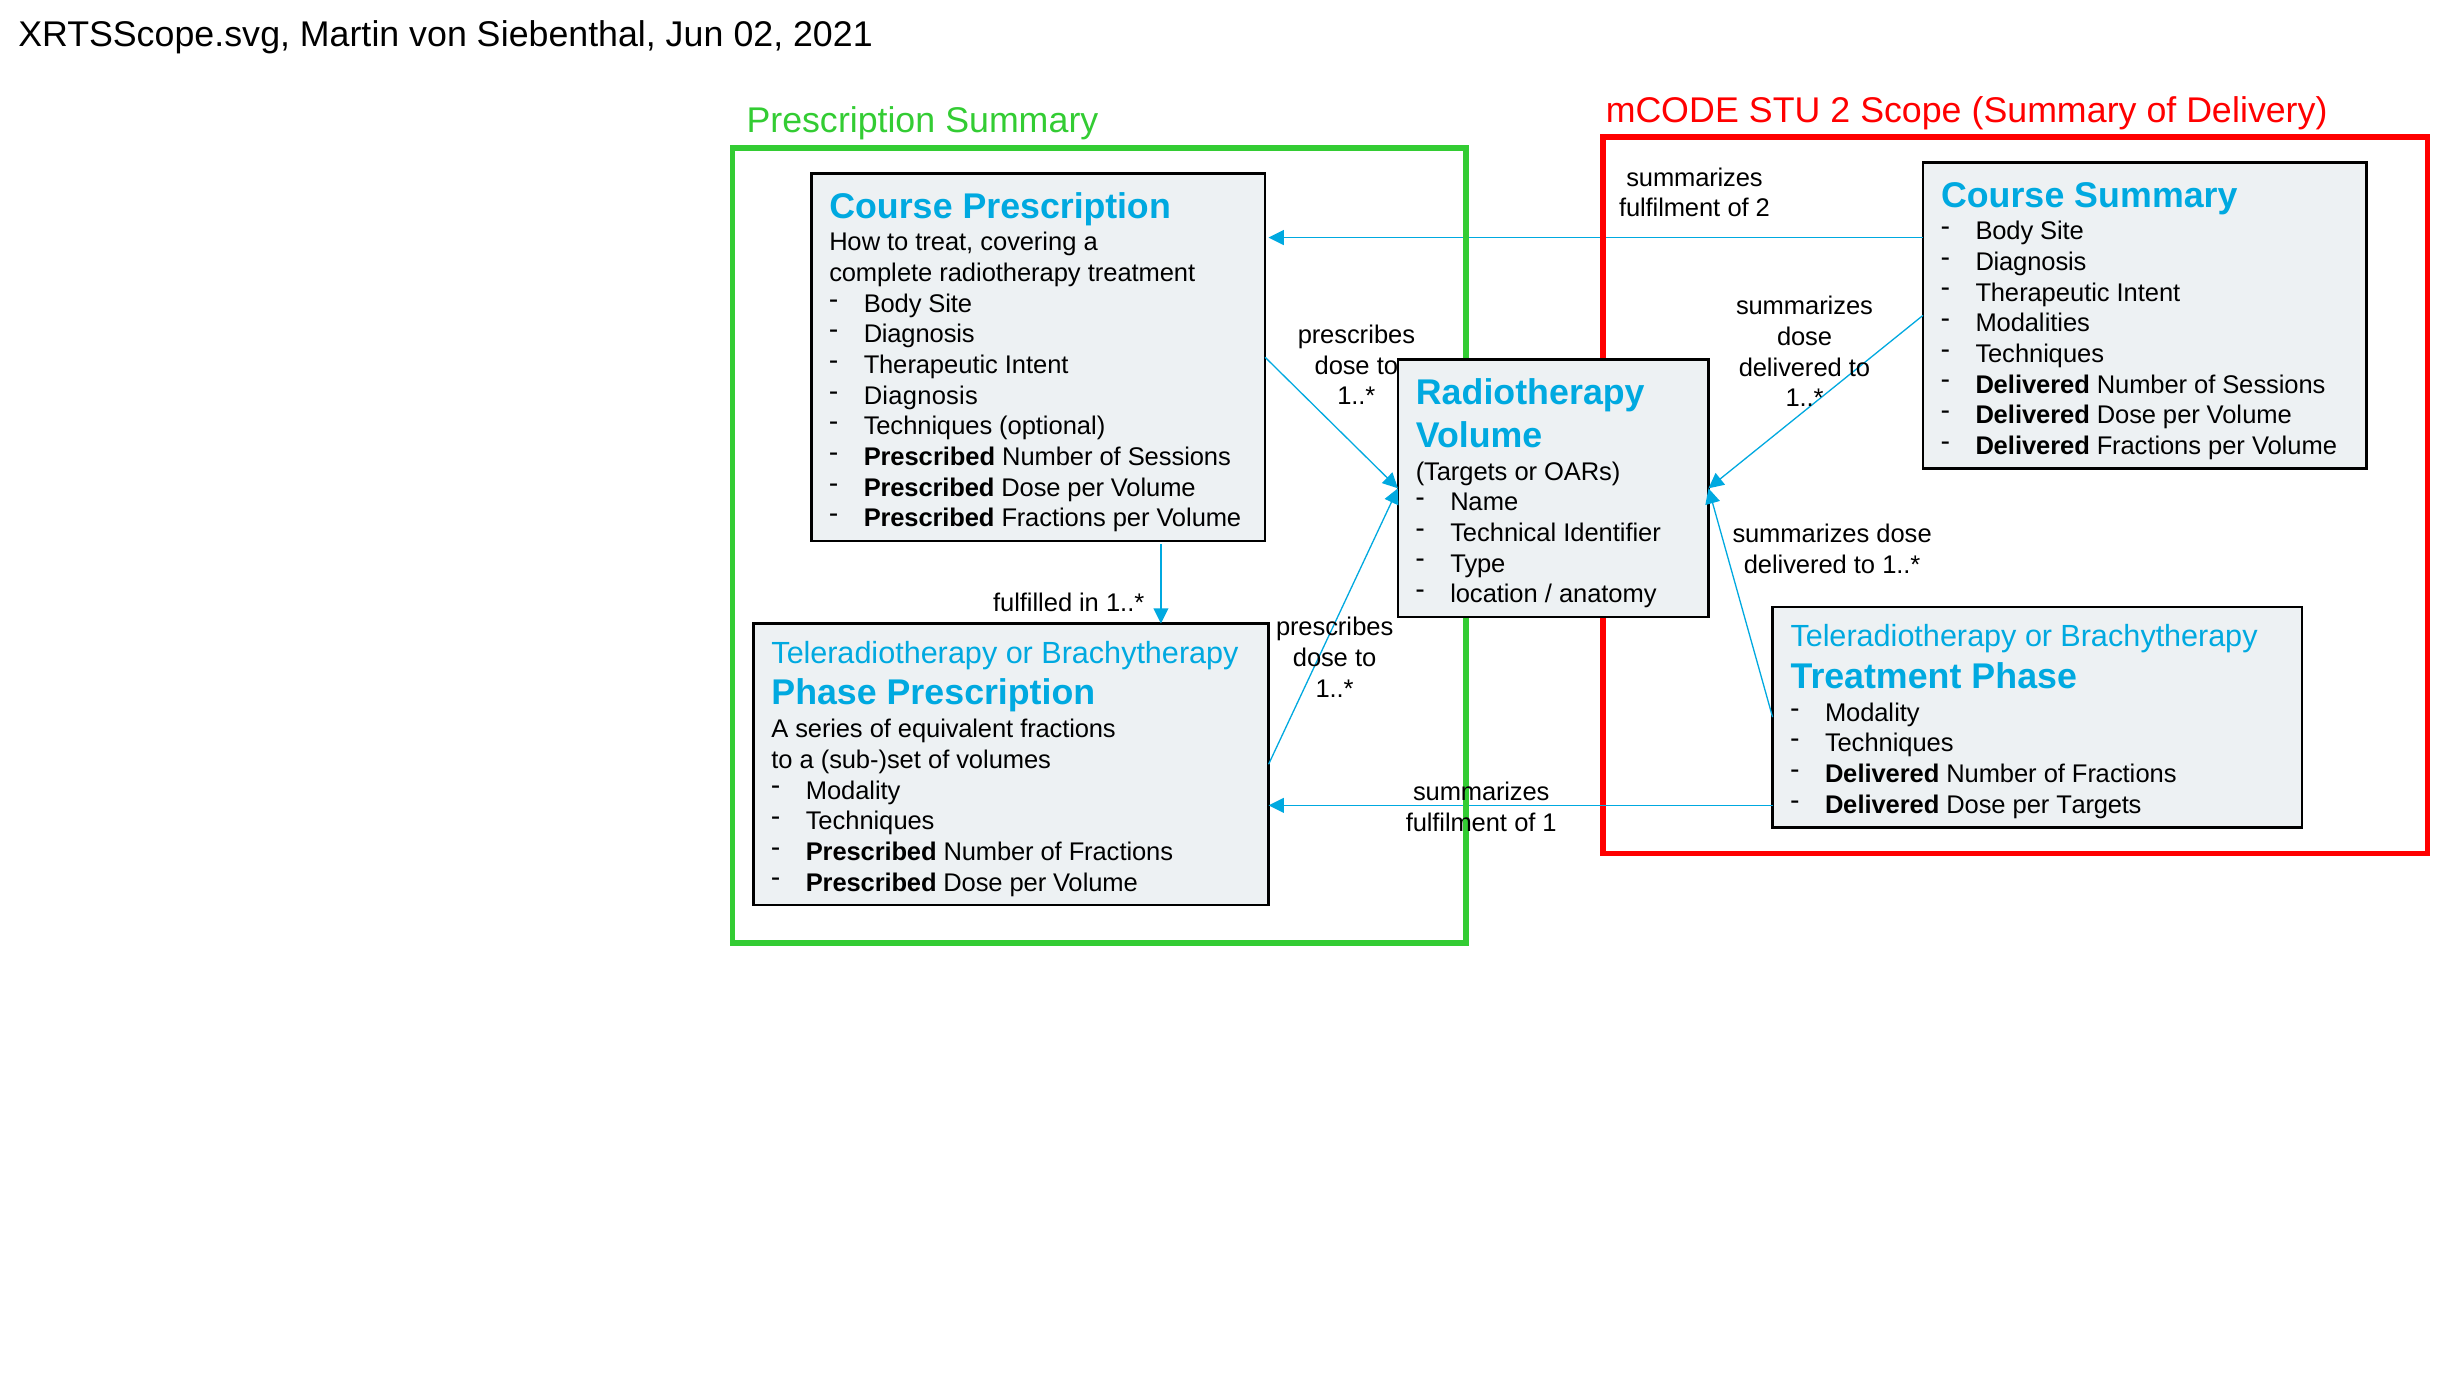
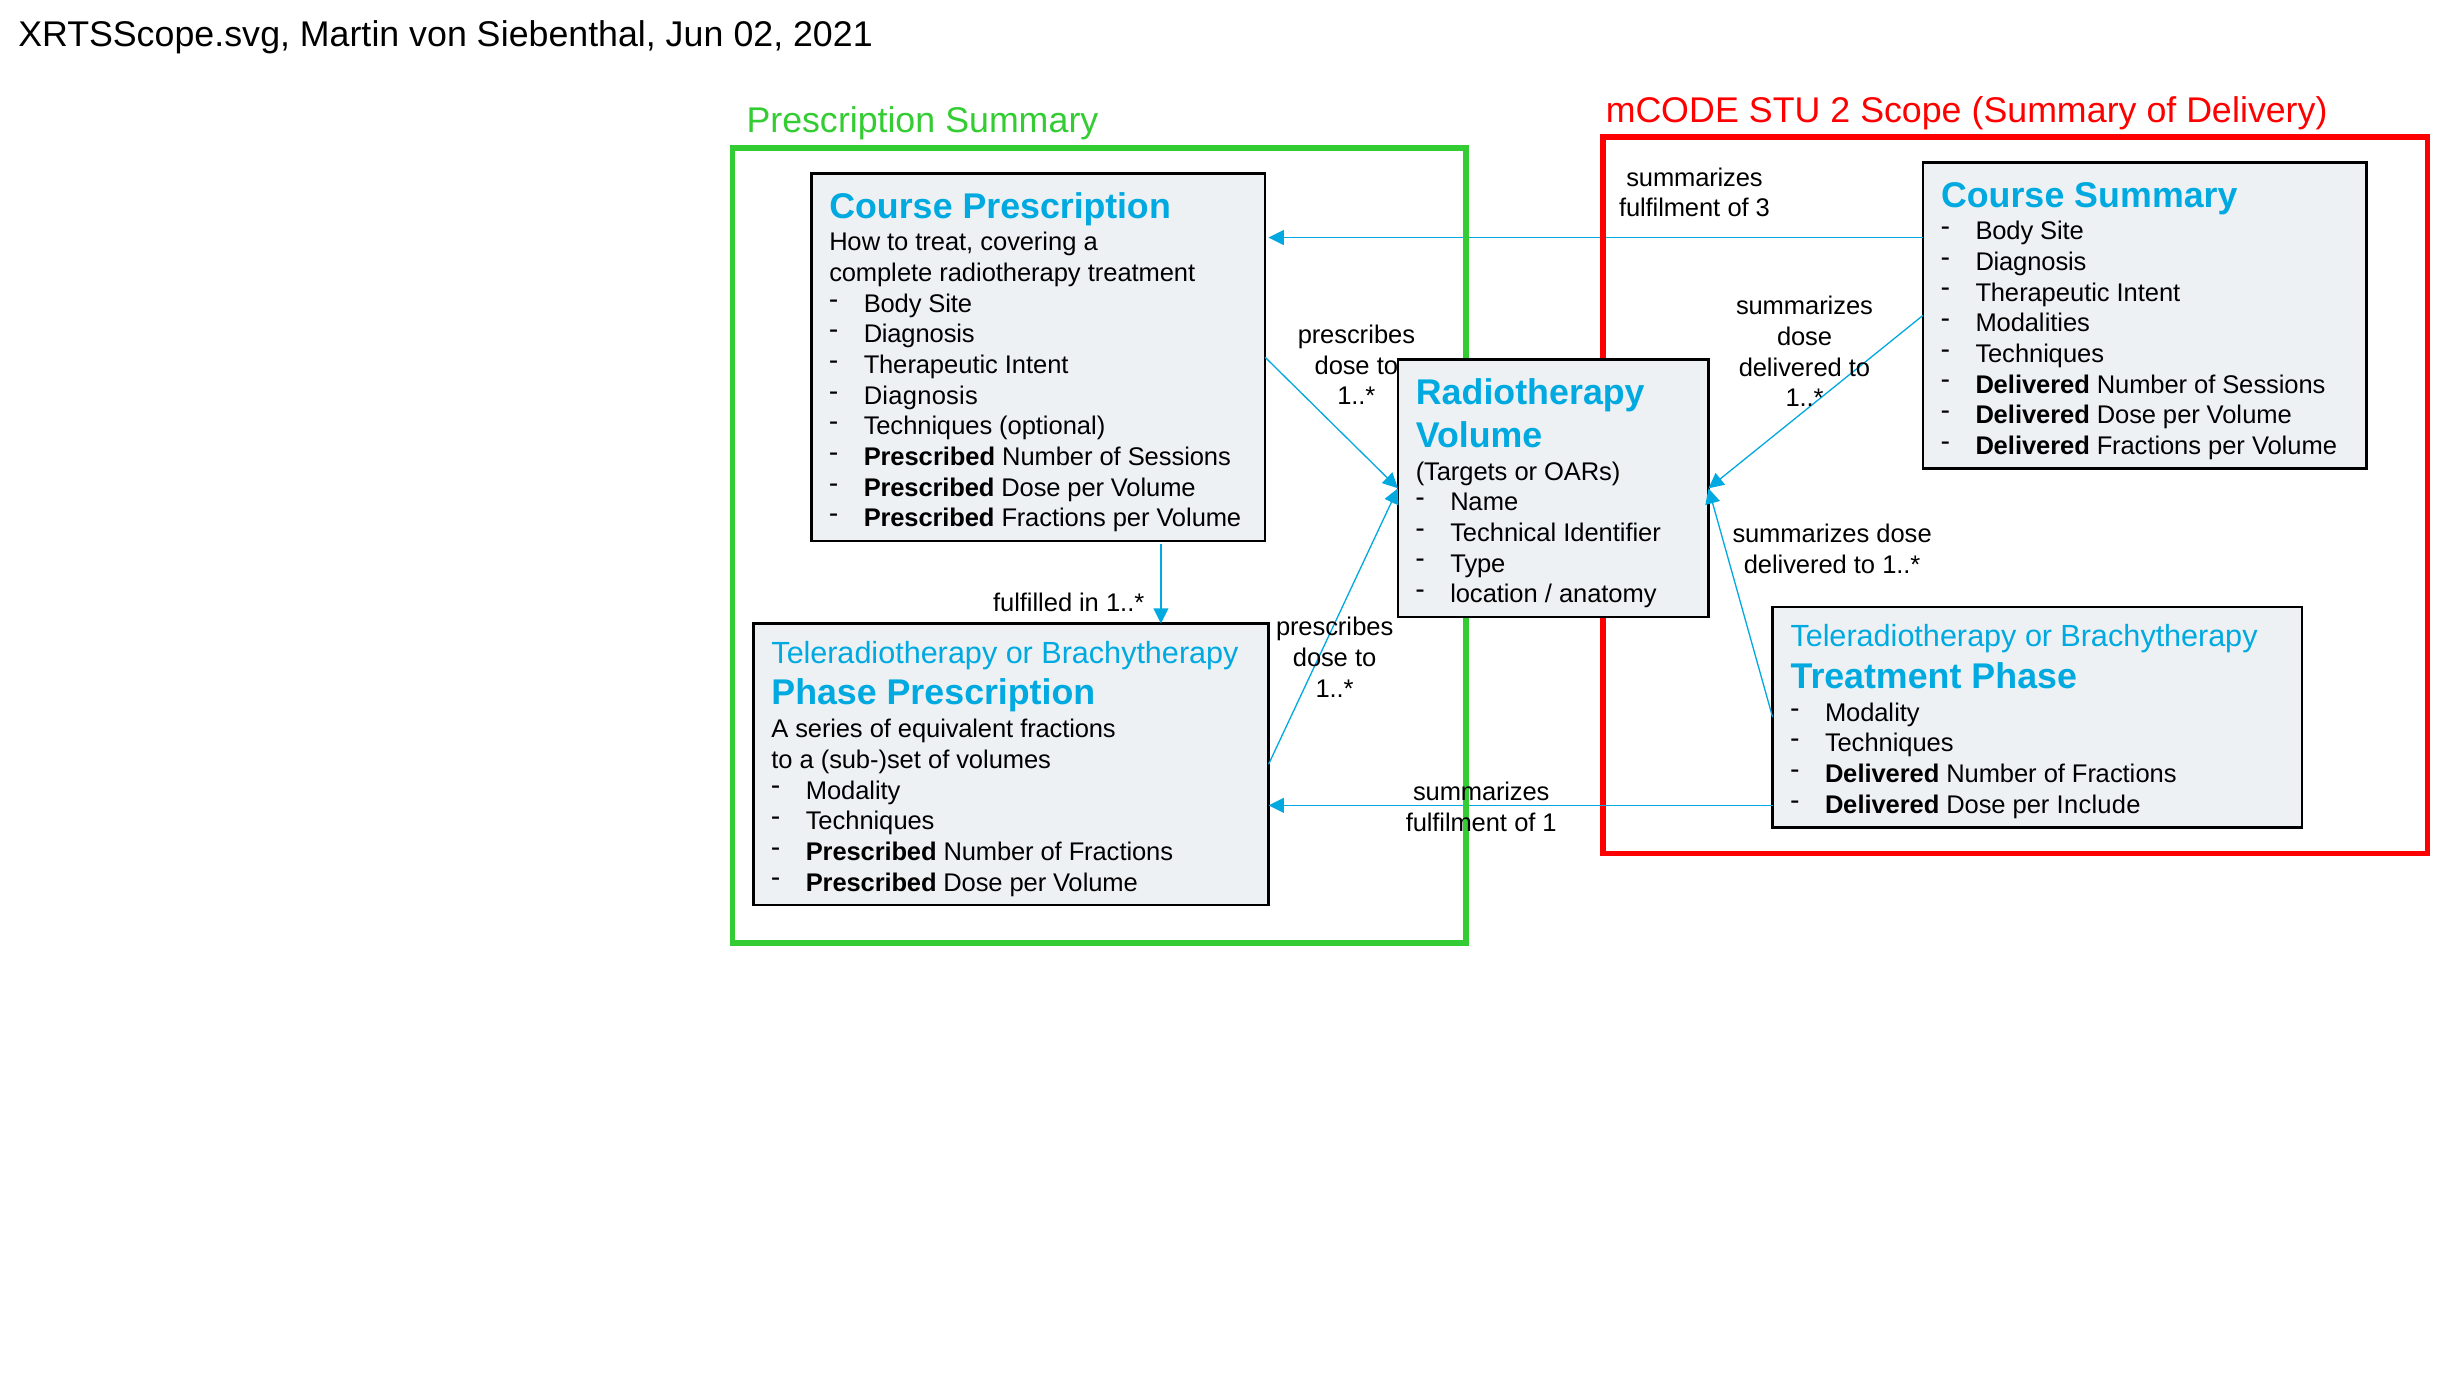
of 2: 2 -> 3 (1763, 208)
per Targets: Targets -> Include (2099, 805)
